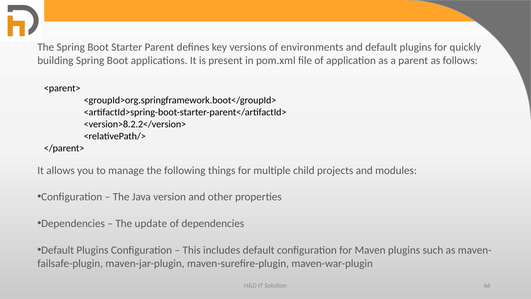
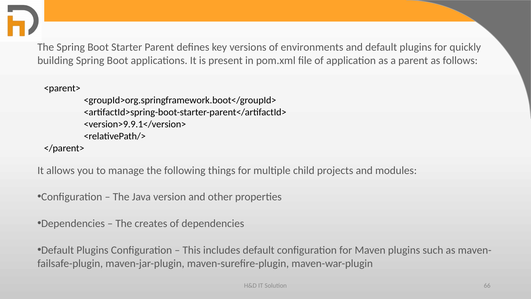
<version>8.2.2</version>: <version>8.2.2</version> -> <version>9.9.1</version> (135, 124)
update: update -> creates (151, 223)
